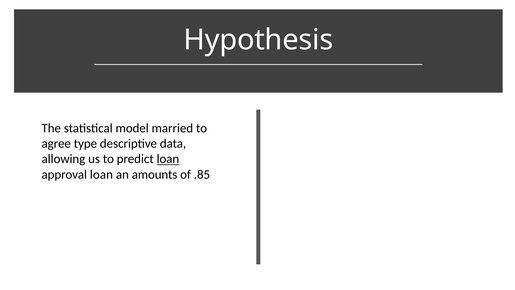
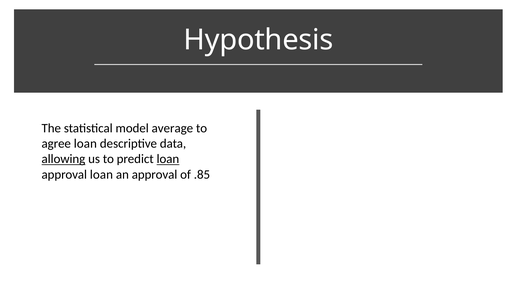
married: married -> average (172, 128)
agree type: type -> loan (85, 143)
allowing underline: none -> present (63, 159)
an amounts: amounts -> approval (155, 174)
